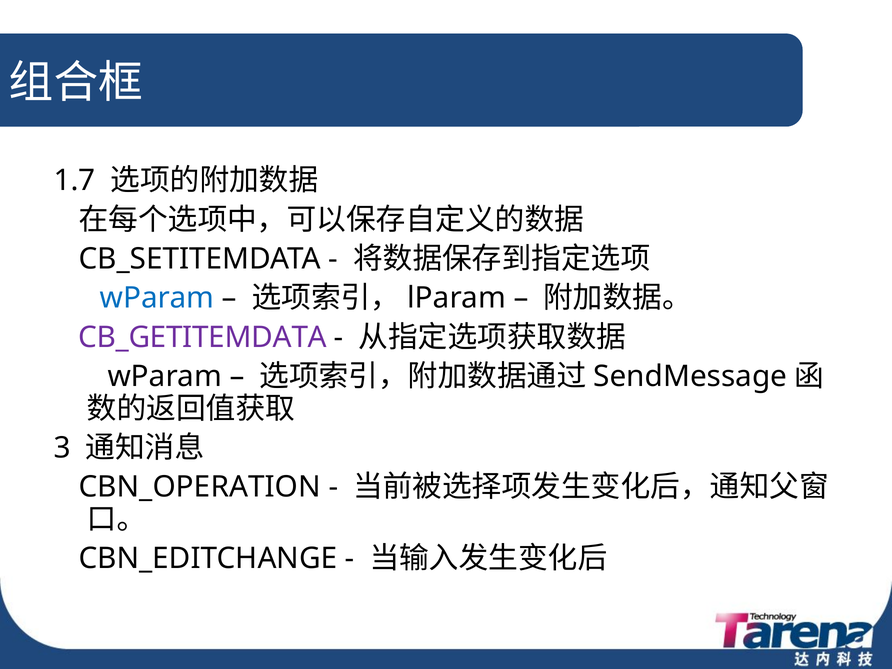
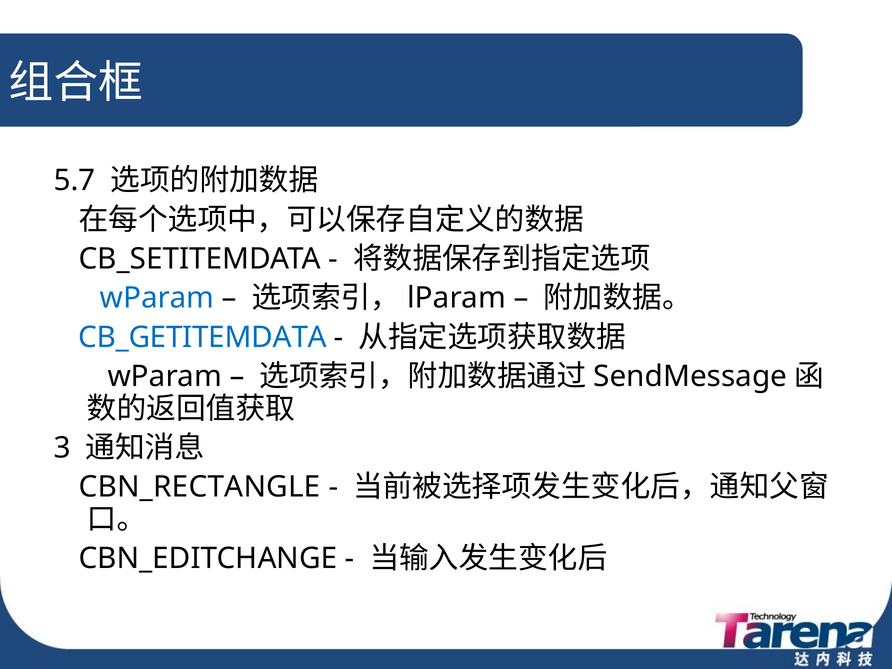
1.7: 1.7 -> 5.7 (74, 180)
CB_GETITEMDATA colour: purple -> blue (202, 337)
CBN_OPERATION: CBN_OPERATION -> CBN_RECTANGLE (200, 487)
